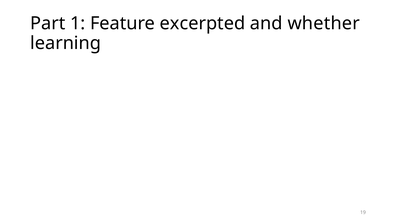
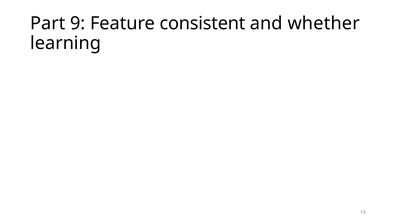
1: 1 -> 9 (78, 23)
excerpted: excerpted -> consistent (203, 23)
